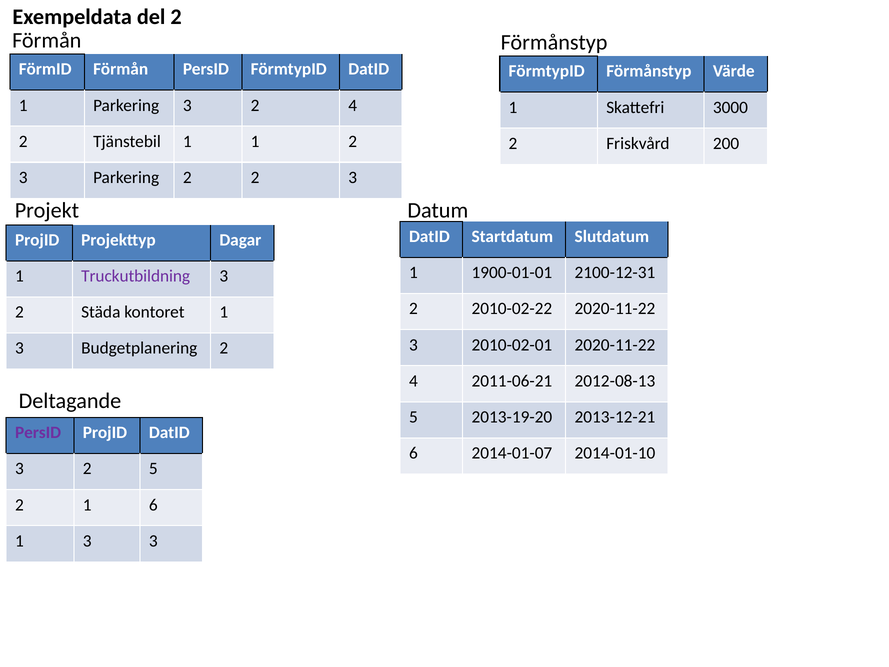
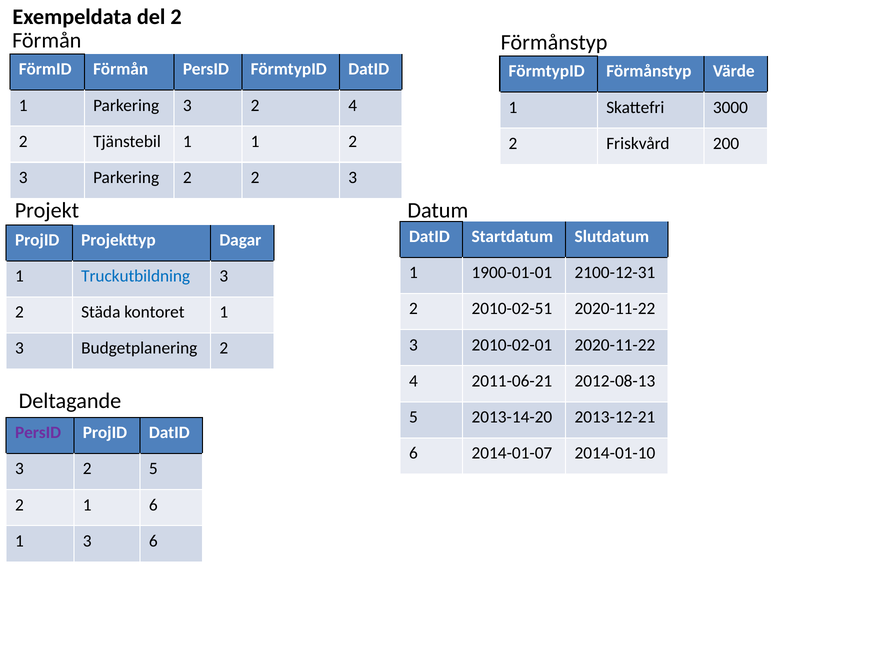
Truckutbildning colour: purple -> blue (136, 276)
2010-02-22: 2010-02-22 -> 2010-02-51 (512, 309)
2013-19-20: 2013-19-20 -> 2013-14-20 (512, 417)
3 3: 3 -> 6 (153, 541)
